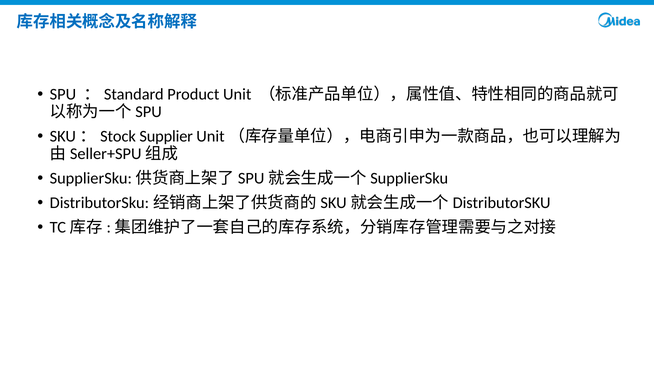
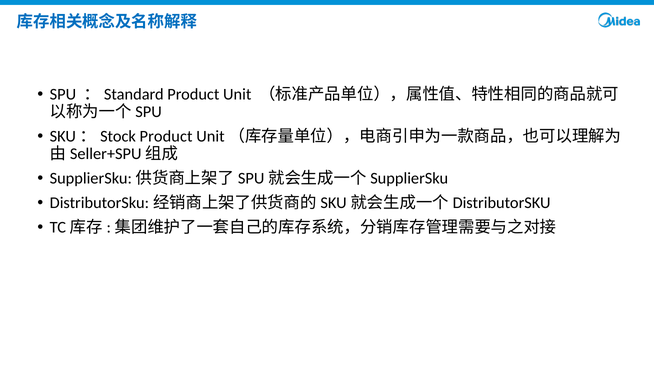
SKU：Stock Supplier: Supplier -> Product (166, 136)
